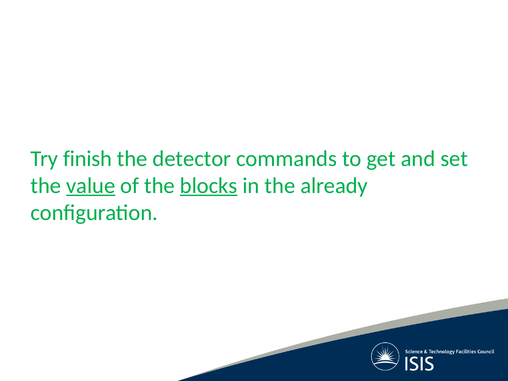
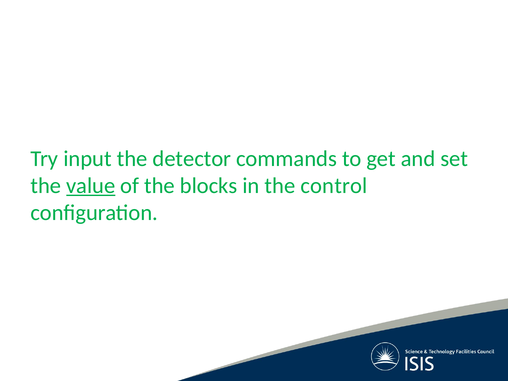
finish: finish -> input (88, 159)
blocks underline: present -> none (209, 186)
already: already -> control (334, 186)
